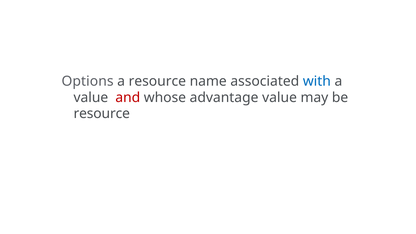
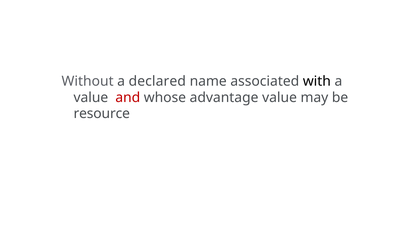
Options: Options -> Without (88, 81)
a resource: resource -> declared (157, 81)
with colour: blue -> black (317, 81)
